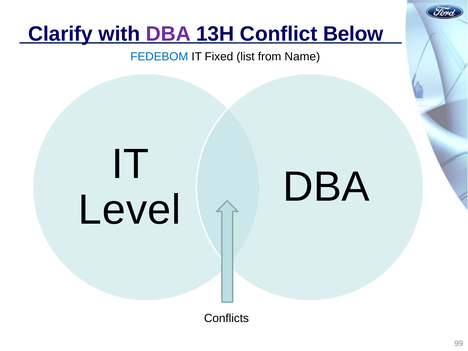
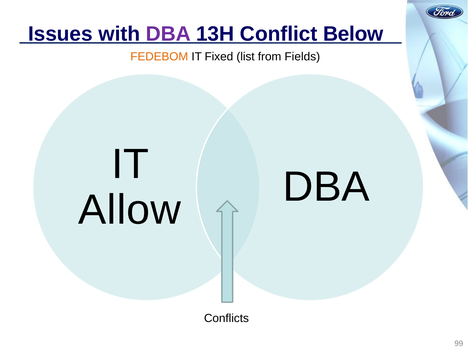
Clarify: Clarify -> Issues (60, 34)
FEDEBOM colour: blue -> orange (159, 57)
Name: Name -> Fields (302, 57)
Level: Level -> Allow (130, 210)
